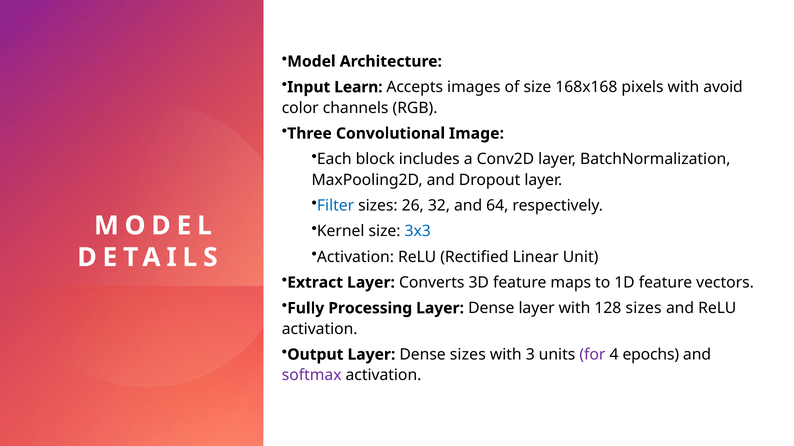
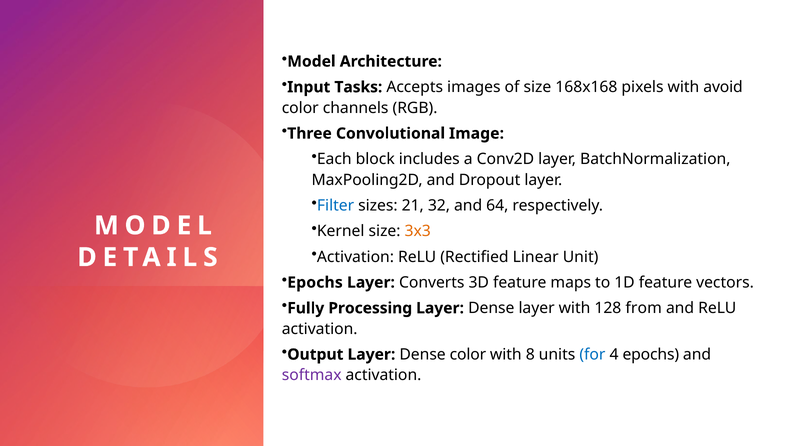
Learn: Learn -> Tasks (358, 87)
26: 26 -> 21 (413, 206)
3x3 colour: blue -> orange (418, 231)
Extract: Extract -> Epochs (315, 283)
128 sizes: sizes -> from (644, 309)
Dense sizes: sizes -> color (468, 355)
3: 3 -> 8 (530, 355)
for colour: purple -> blue (592, 355)
